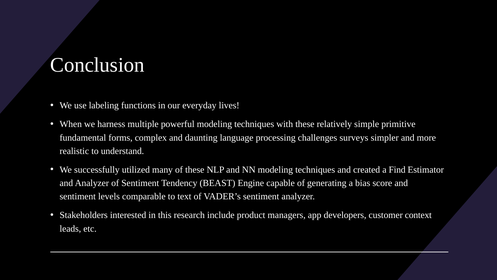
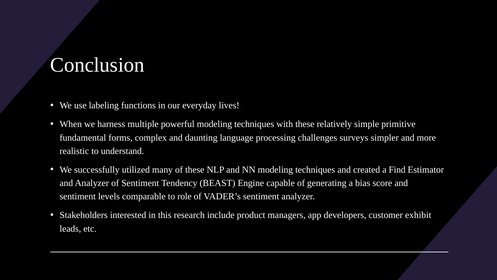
text: text -> role (184, 196)
context: context -> exhibit (418, 215)
